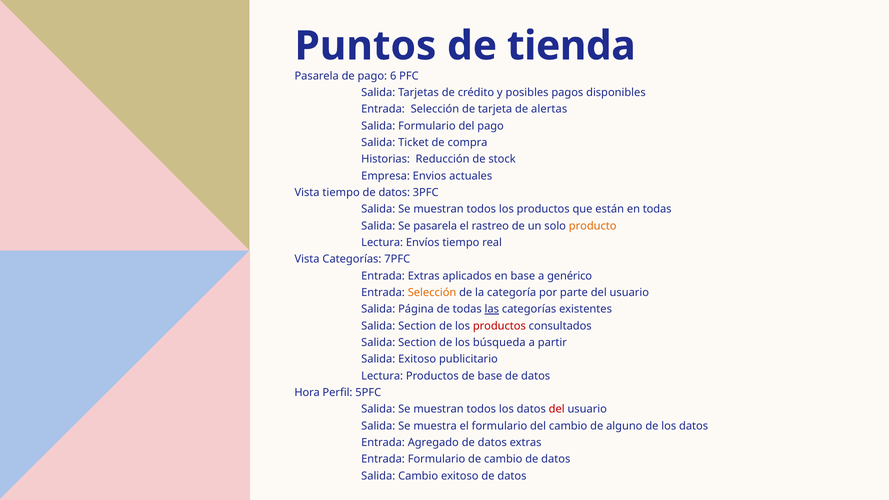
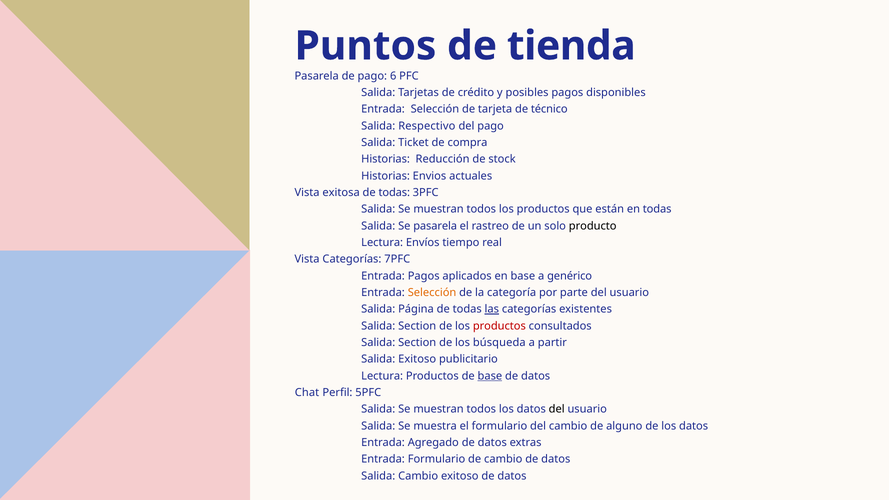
alertas: alertas -> técnico (549, 109)
Salida Formulario: Formulario -> Respectivo (427, 126)
Empresa: Empresa -> Historias (386, 176)
Vista tiempo: tiempo -> exitosa (341, 193)
datos: datos -> todas (394, 193)
producto colour: orange -> black (593, 226)
Entrada Extras: Extras -> Pagos (424, 276)
base underline: none -> present (490, 376)
Hora: Hora -> Chat (307, 393)
del colour: red -> black (557, 409)
